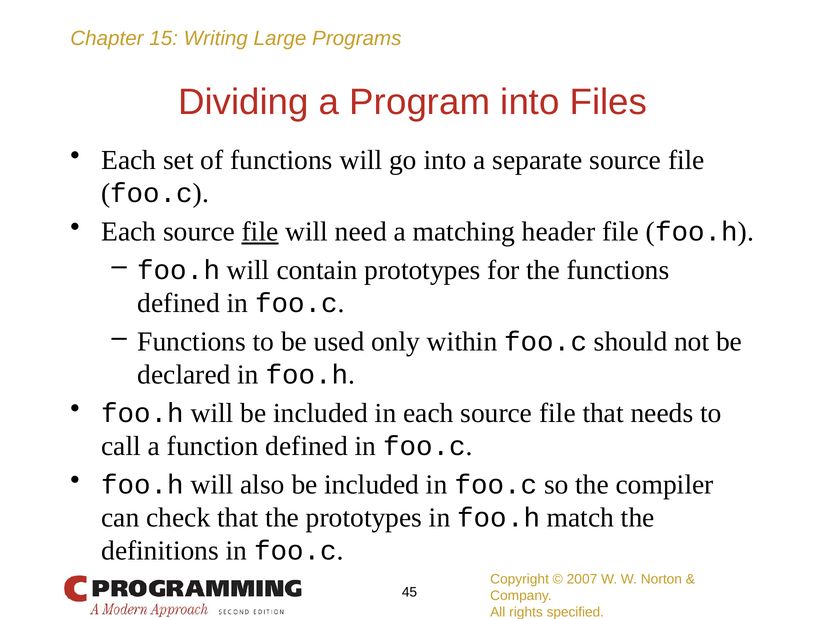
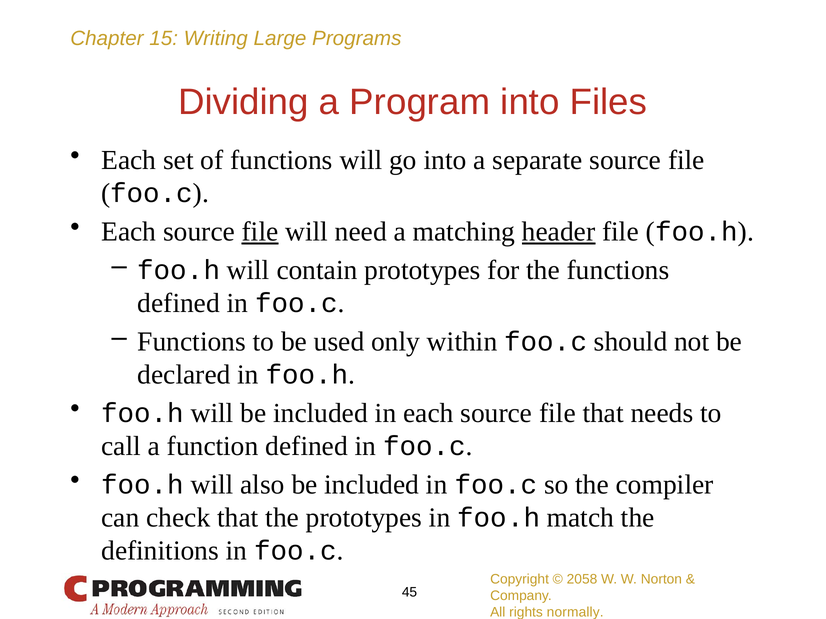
header underline: none -> present (559, 232)
2007: 2007 -> 2058 (582, 580)
specified: specified -> normally (575, 613)
